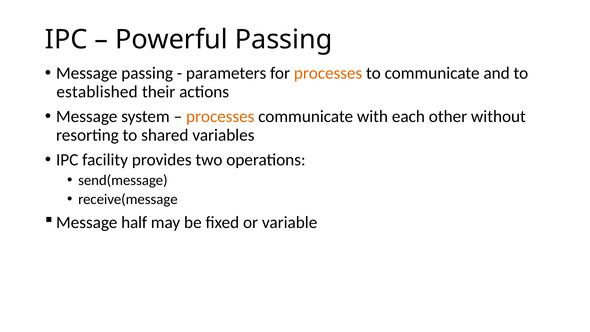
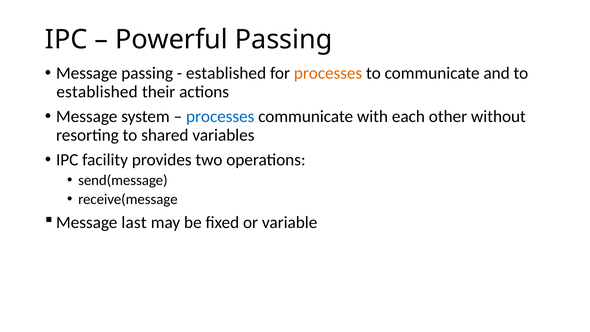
parameters: parameters -> established (226, 73)
processes colour: orange -> blue (220, 116)
half: half -> last (134, 223)
